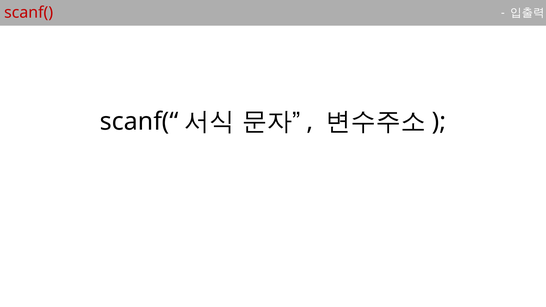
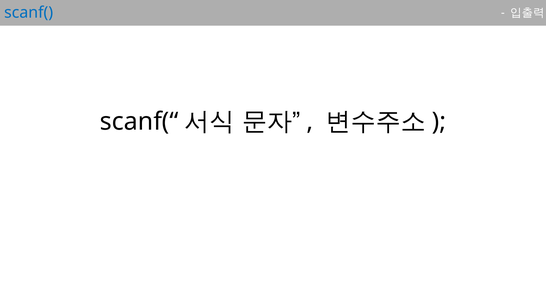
scanf( colour: red -> blue (29, 13)
